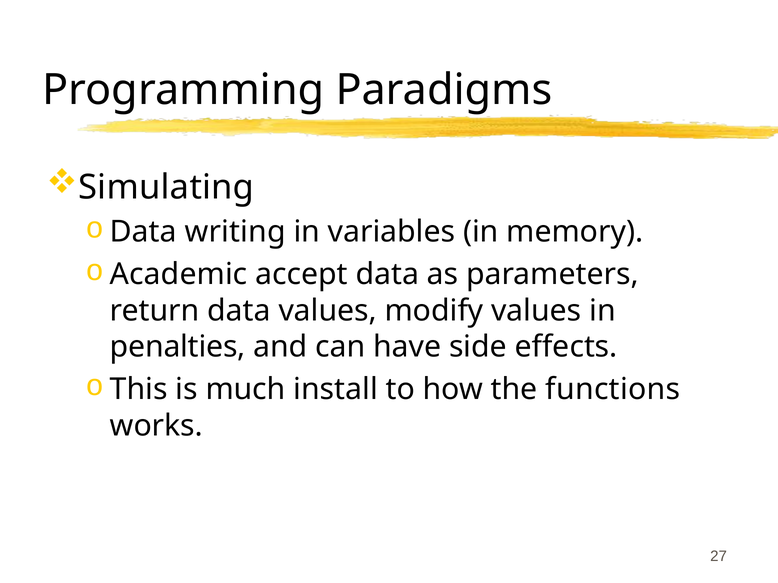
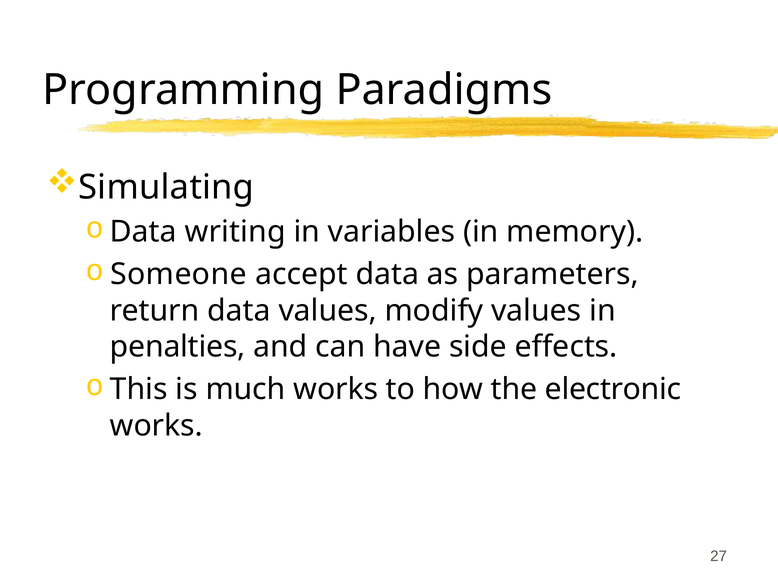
Academic: Academic -> Someone (179, 275)
much install: install -> works (336, 390)
functions: functions -> electronic (613, 390)
